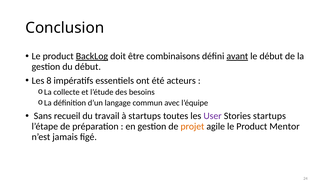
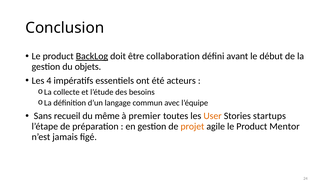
combinaisons: combinaisons -> collaboration (173, 56)
avant underline: present -> none (237, 56)
du début: début -> objets (88, 67)
8: 8 -> 4 (49, 81)
travail: travail -> même (107, 116)
à startups: startups -> premier (145, 116)
User colour: purple -> orange (213, 116)
